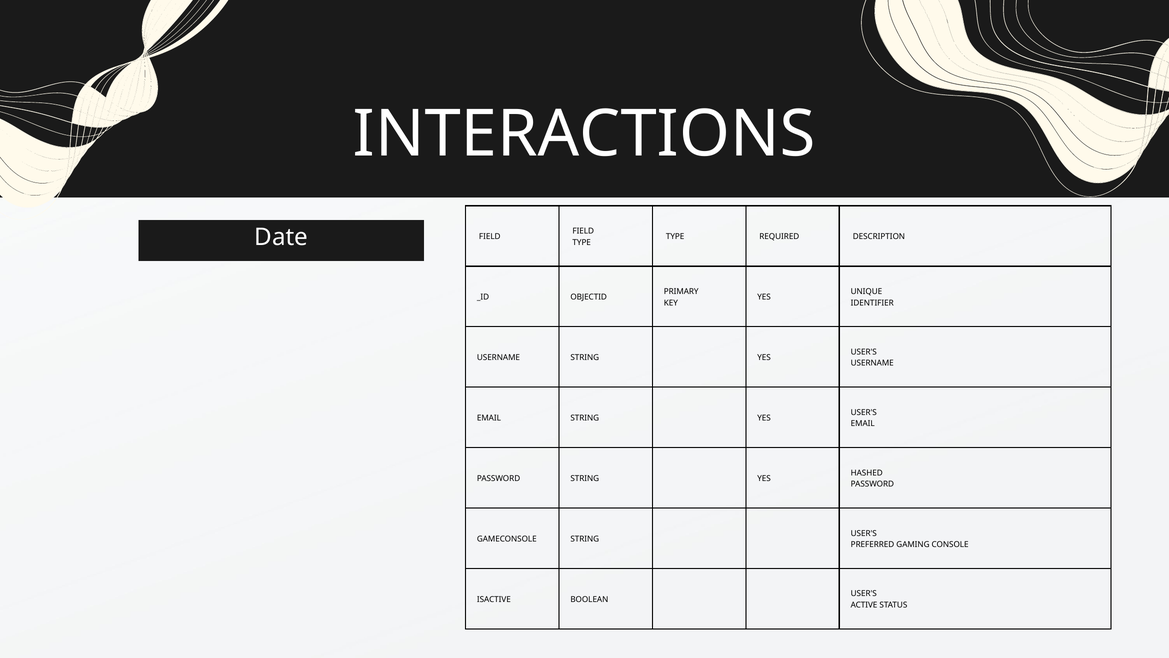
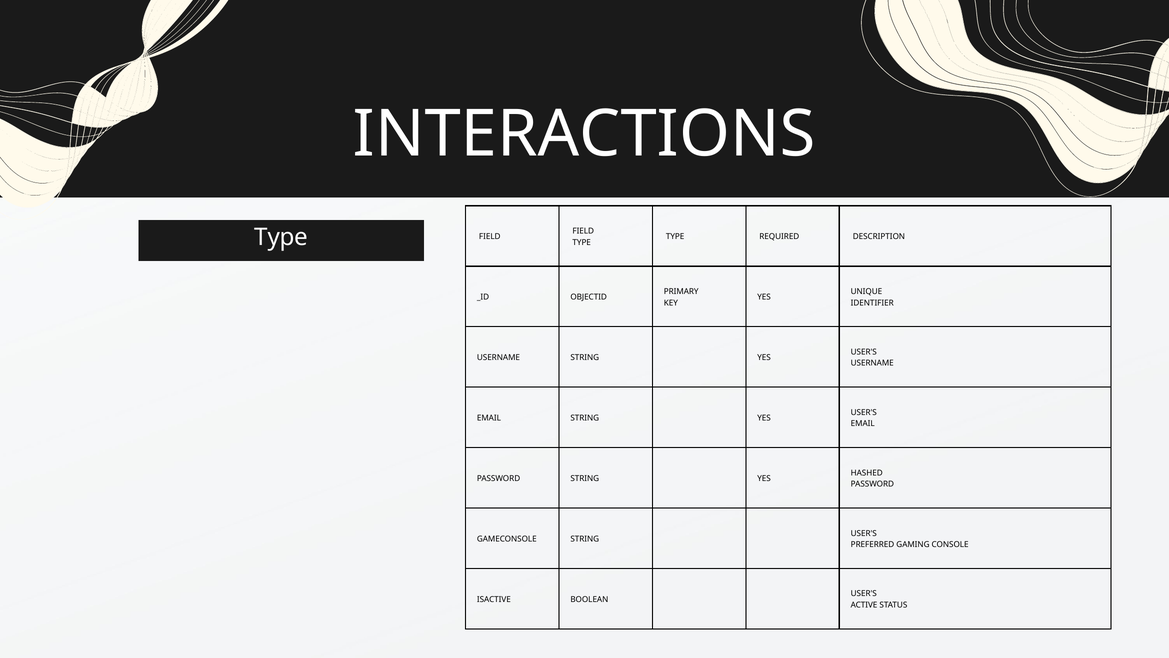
Date: Date -> Type (281, 237)
